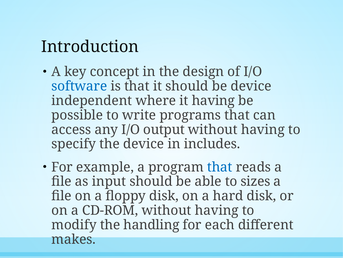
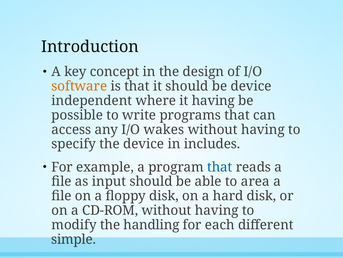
software colour: blue -> orange (79, 86)
output: output -> wakes (164, 129)
sizes: sizes -> area (255, 181)
makes: makes -> simple (74, 239)
